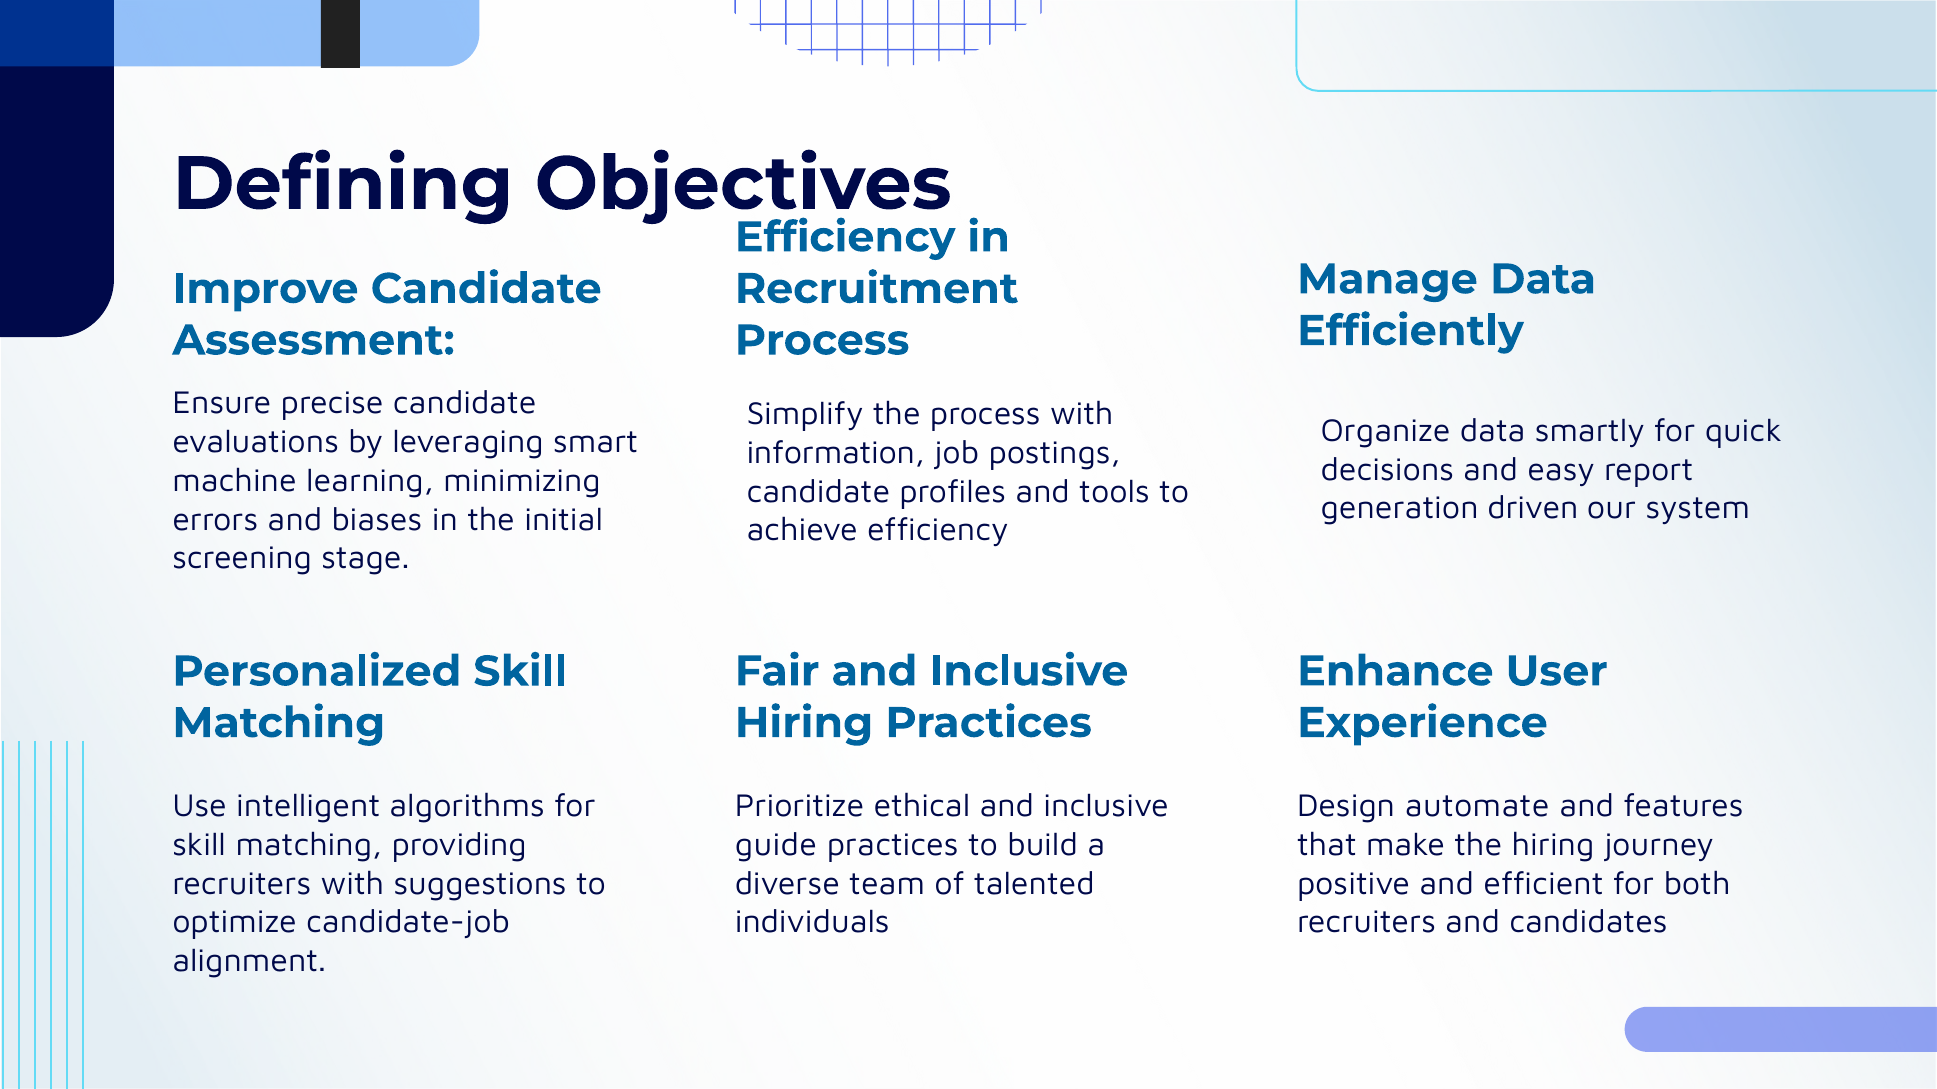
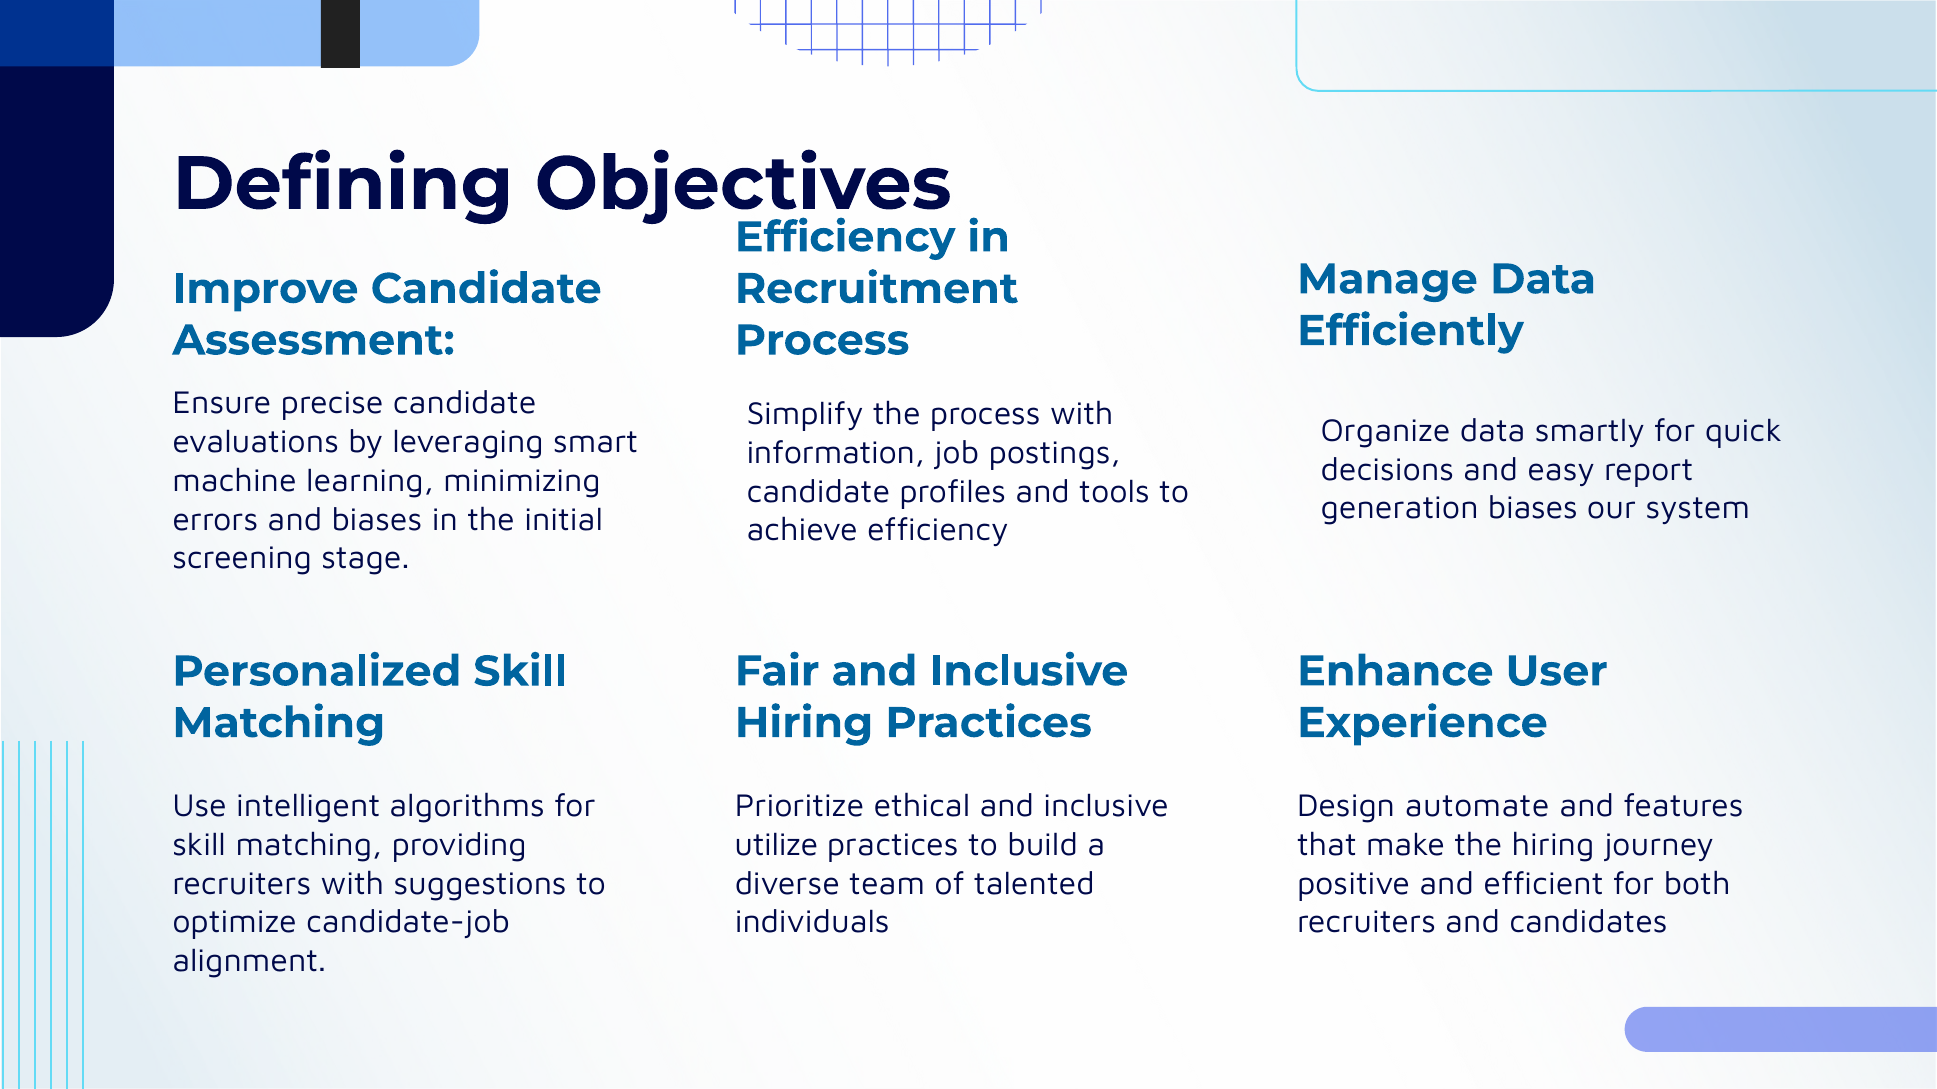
generation driven: driven -> biases (1533, 509)
guide: guide -> utilize (776, 845)
